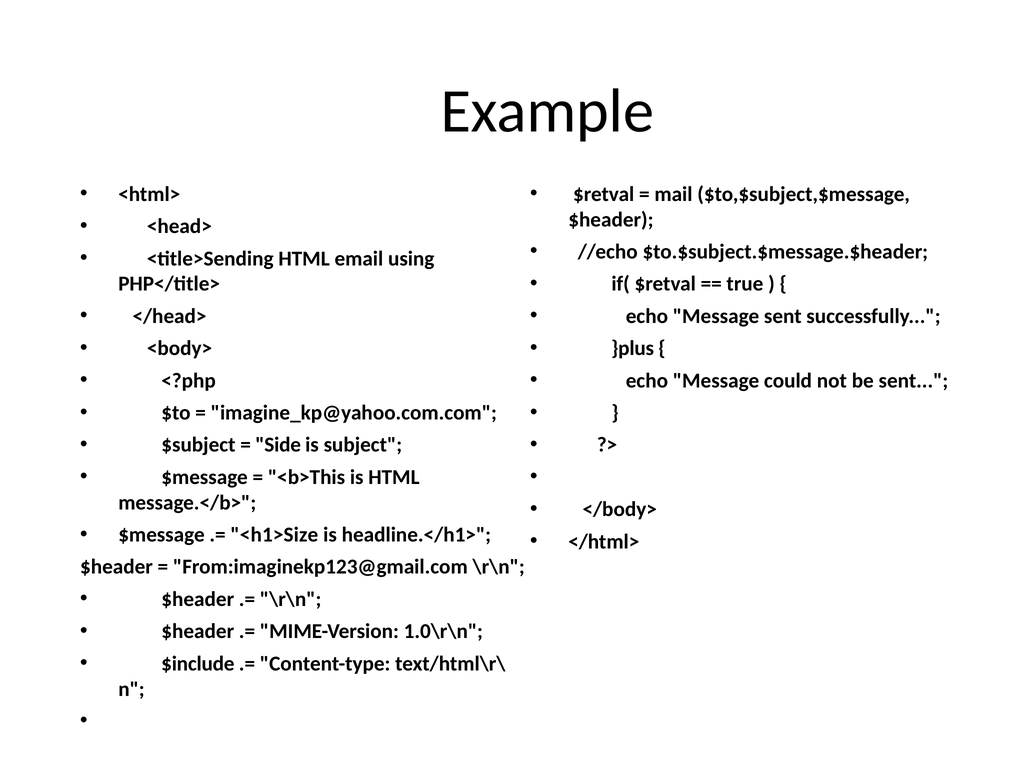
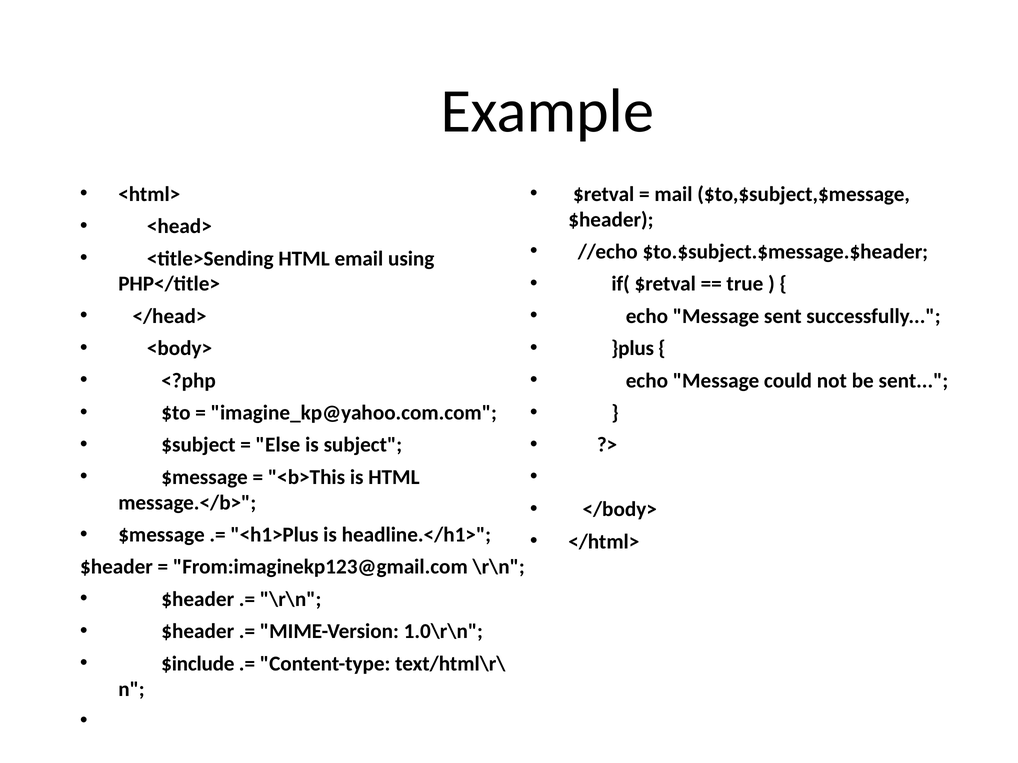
Side: Side -> Else (278, 445)
<h1>Size: <h1>Size -> <h1>Plus (274, 535)
